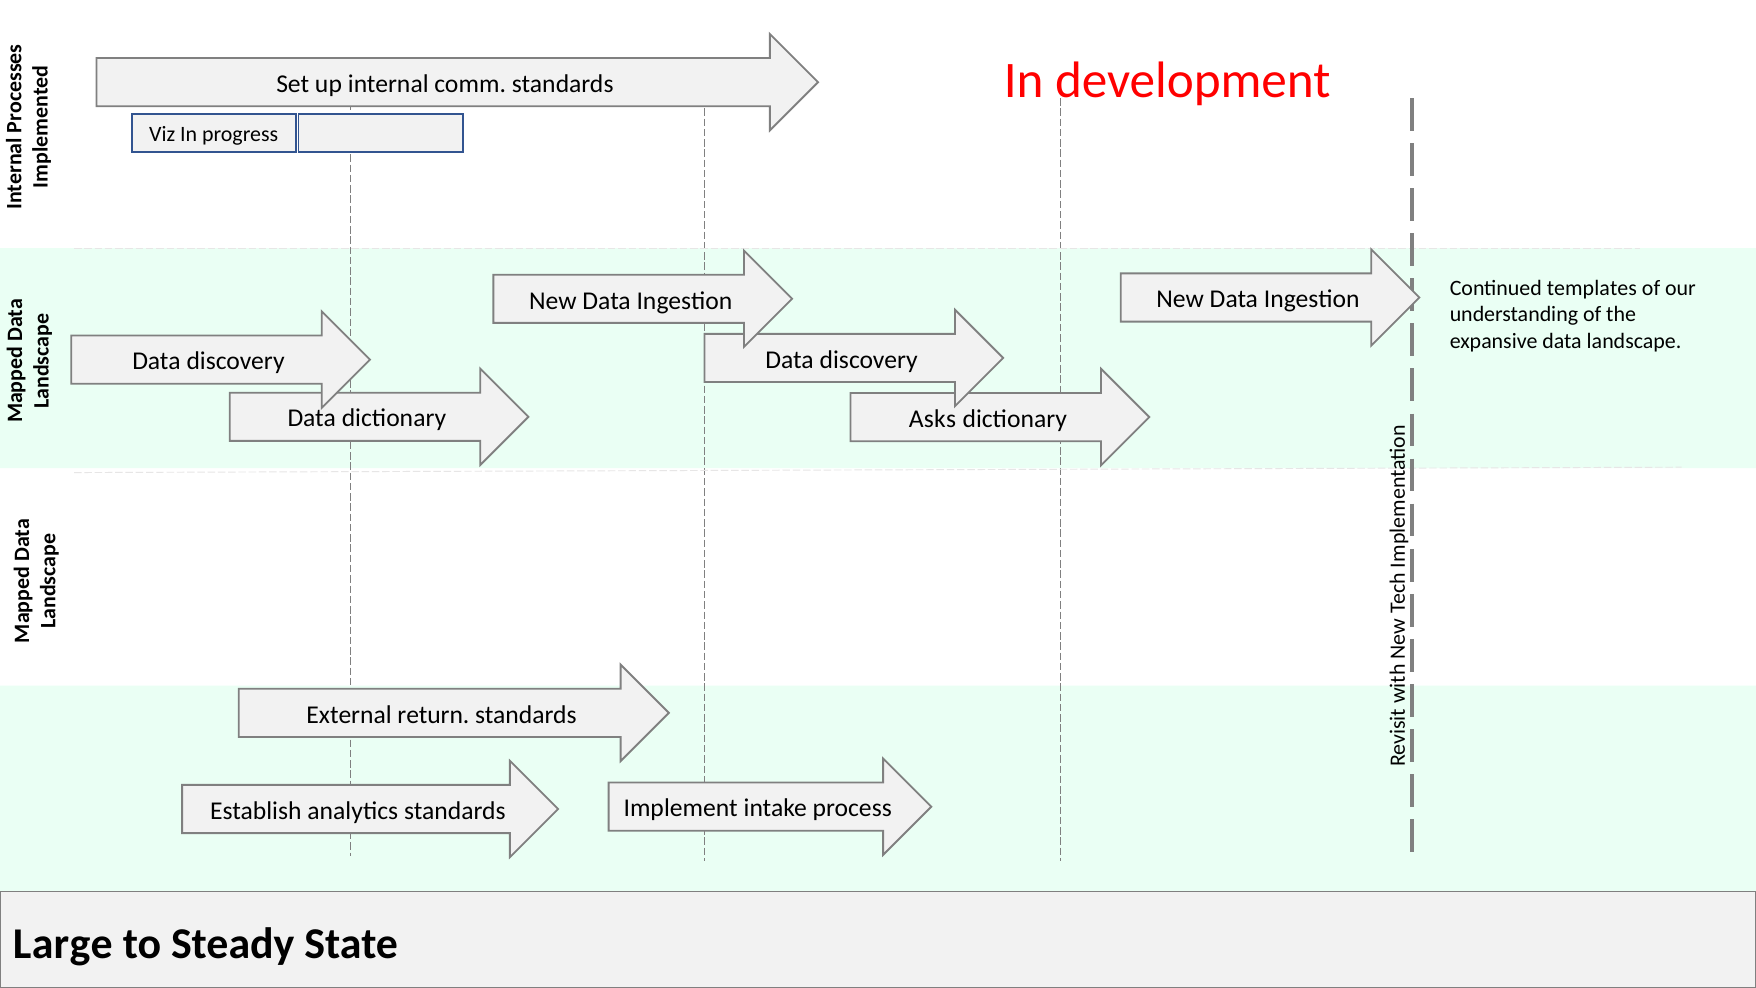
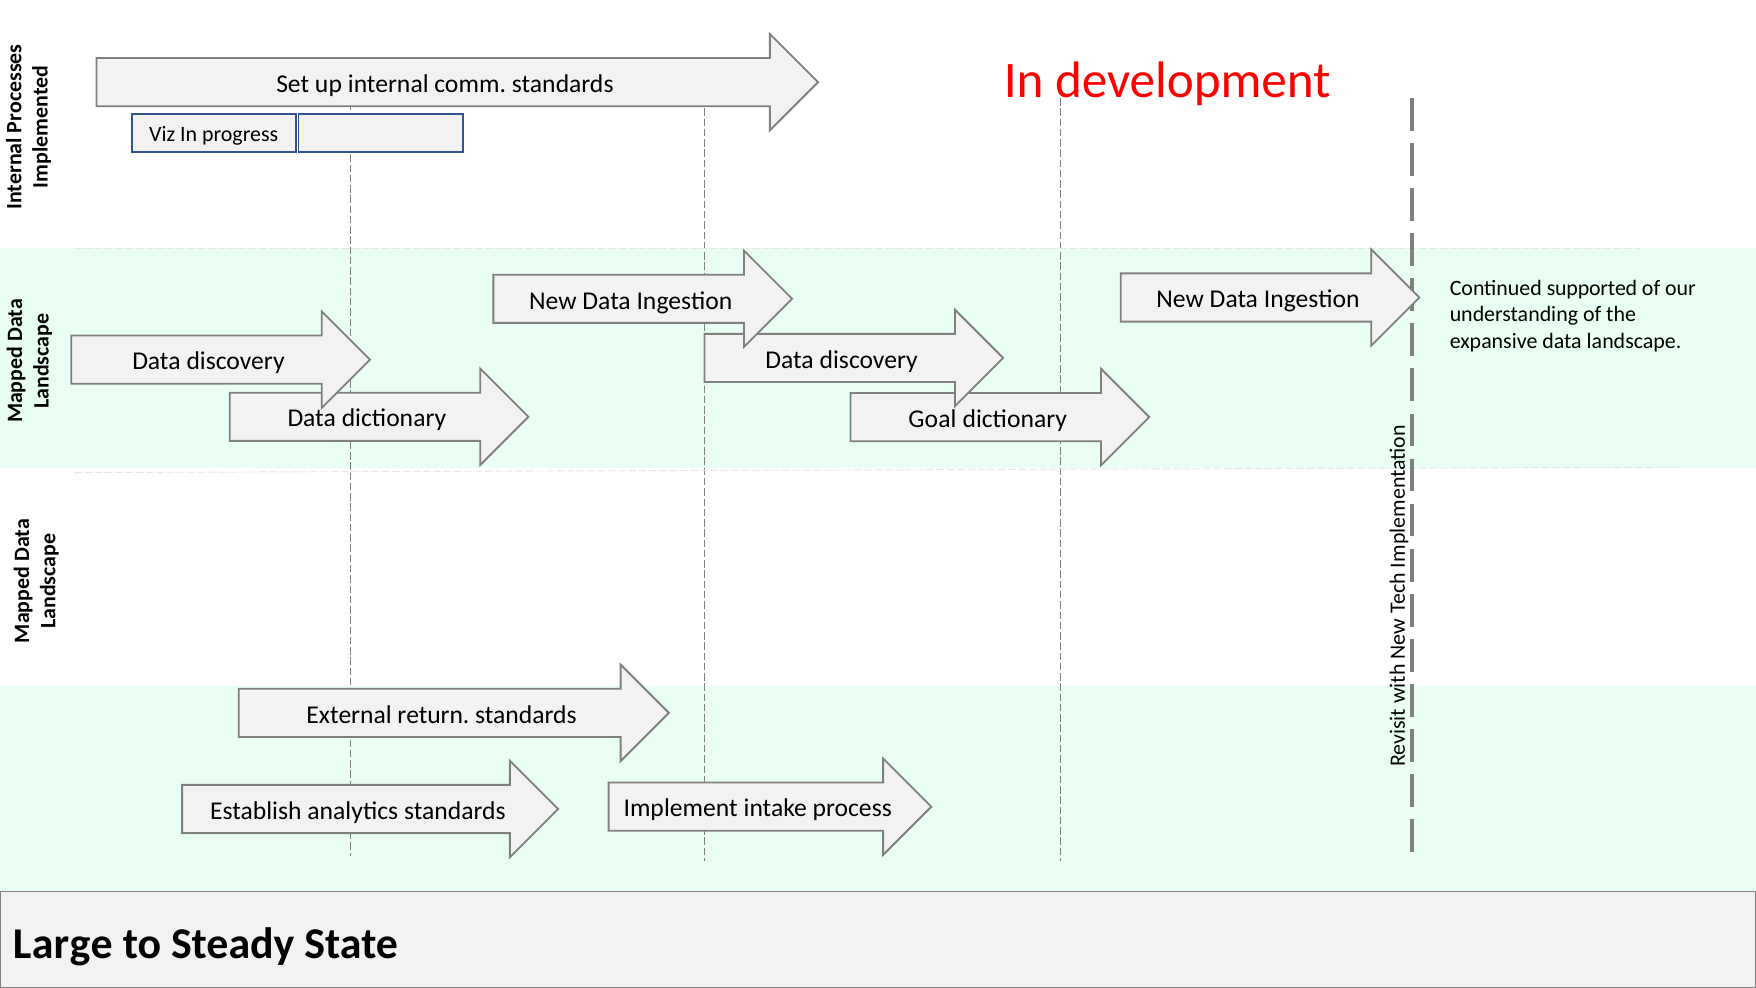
templates: templates -> supported (1592, 288)
Asks: Asks -> Goal (933, 419)
